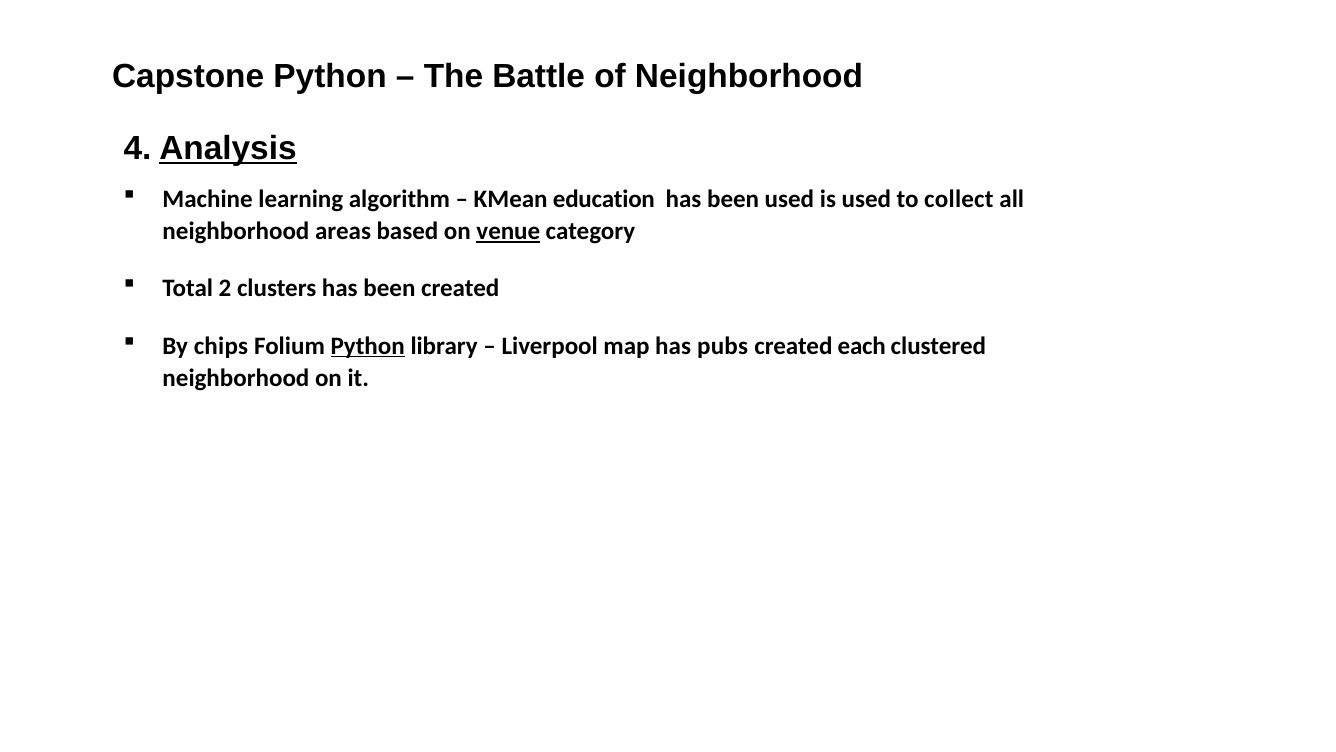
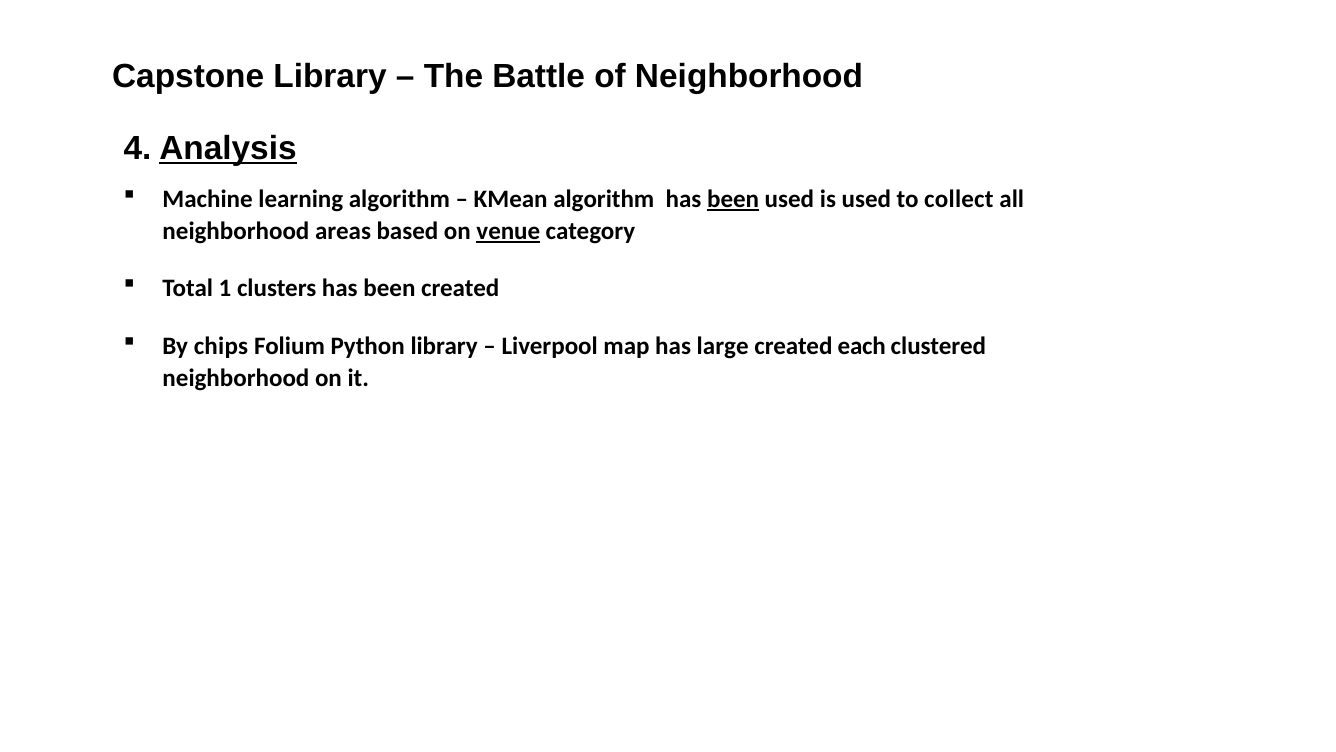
Capstone Python: Python -> Library (330, 76)
KMean education: education -> algorithm (604, 199)
been underline: none -> present (733, 199)
2: 2 -> 1 (225, 288)
Python underline: present -> none (368, 346)
pubs: pubs -> large (723, 346)
